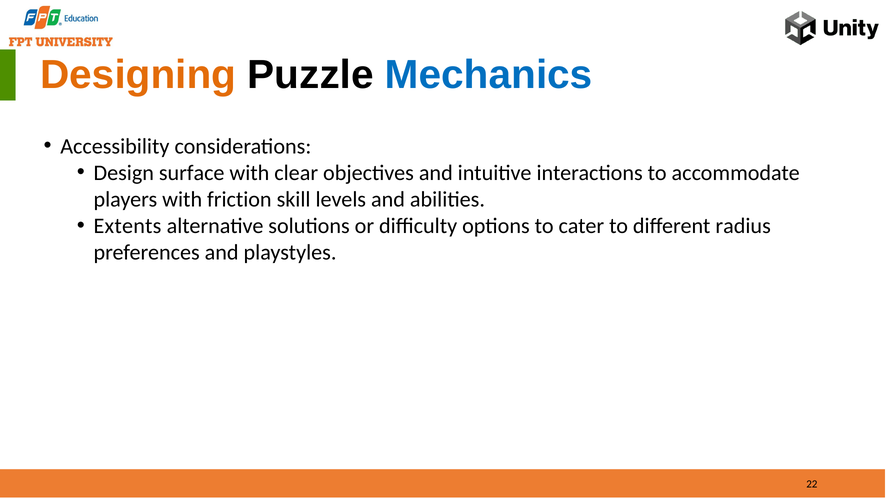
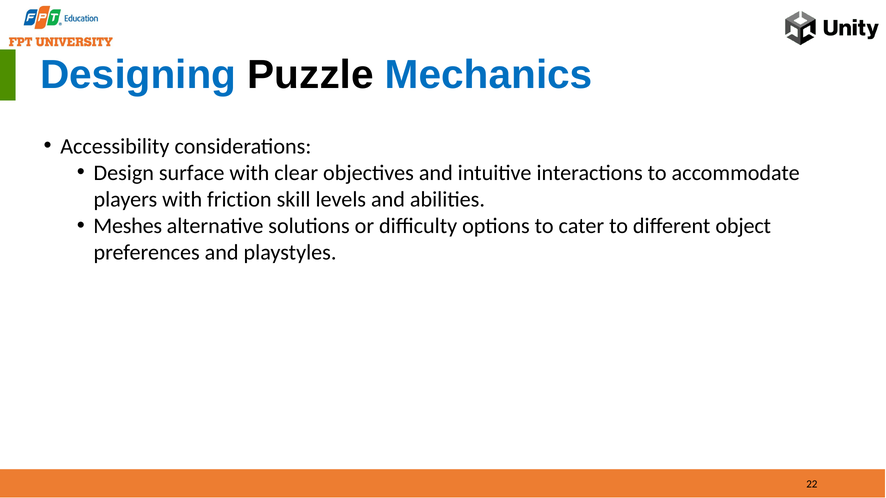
Designing colour: orange -> blue (138, 75)
Extents: Extents -> Meshes (128, 226)
radius: radius -> object (743, 226)
